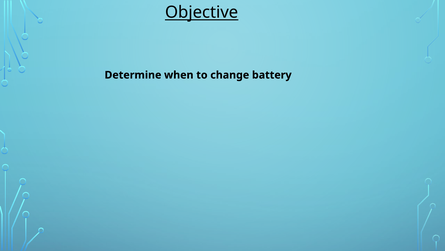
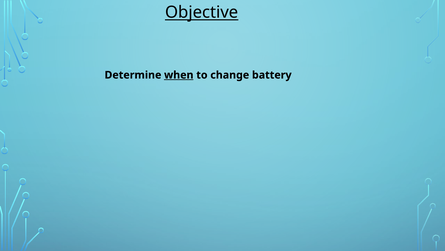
when underline: none -> present (179, 75)
